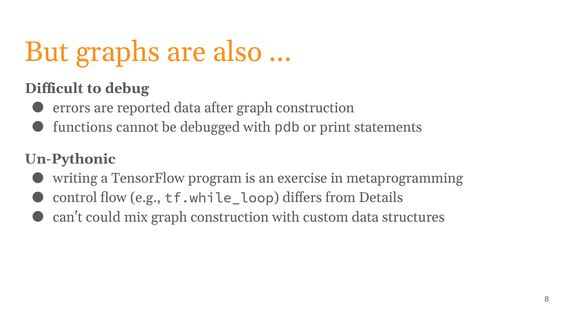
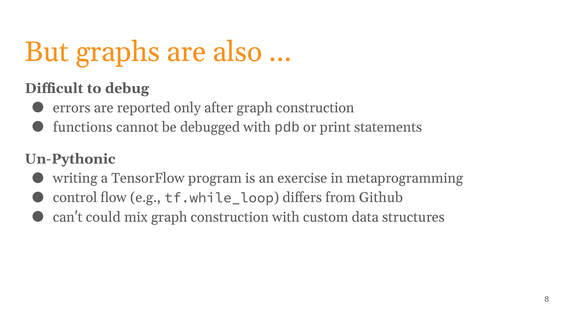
reported data: data -> only (187, 108)
Details: Details -> Github (381, 198)
